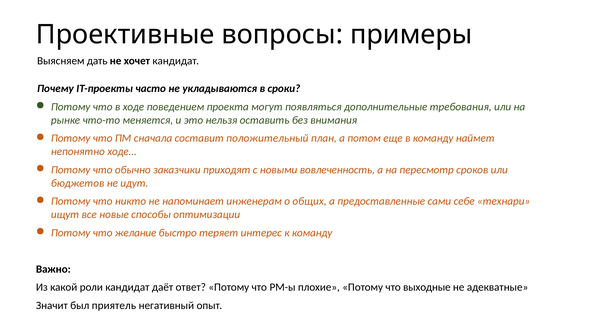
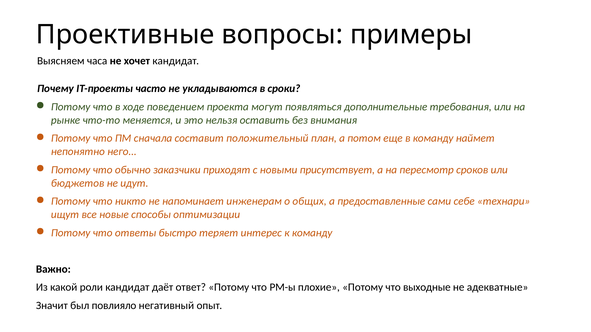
дать: дать -> часа (97, 61)
непонятно ходе: ходе -> него (122, 152)
вовлеченность: вовлеченность -> присутствует (337, 170)
желание: желание -> ответы (136, 233)
приятель: приятель -> повлияло (114, 306)
